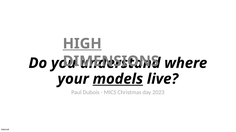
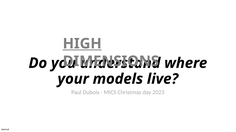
models underline: present -> none (118, 79)
